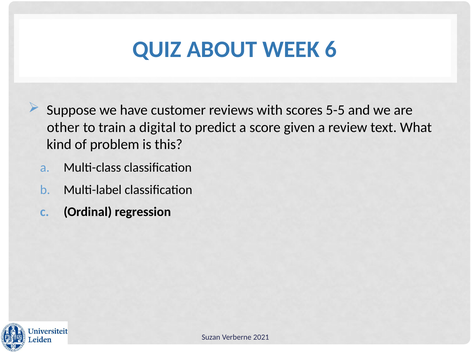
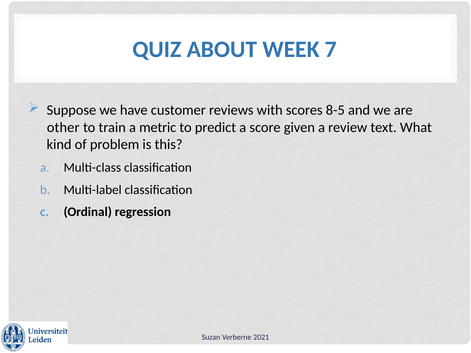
6: 6 -> 7 (331, 49)
5-5: 5-5 -> 8-5 (335, 110)
digital: digital -> metric (158, 127)
